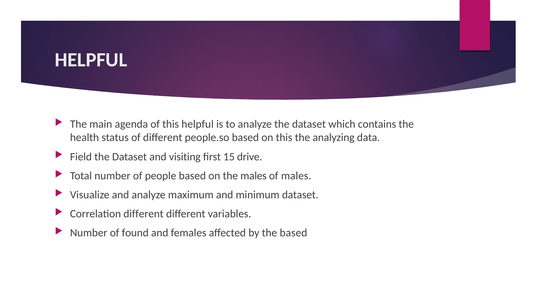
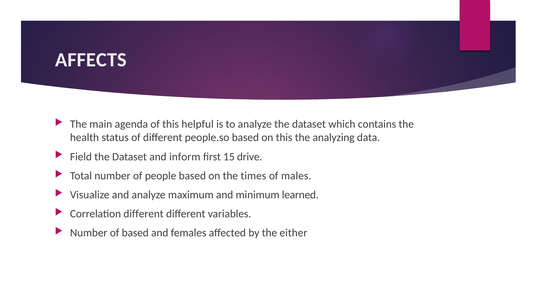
HELPFUL: HELPFUL -> AFFECTS (91, 60)
visiting: visiting -> inform (185, 157)
the males: males -> times (253, 176)
minimum dataset: dataset -> learned (300, 195)
of found: found -> based (135, 233)
the based: based -> either (293, 233)
